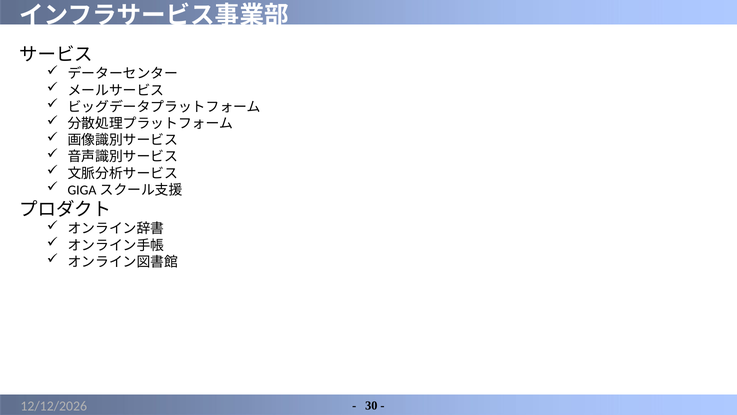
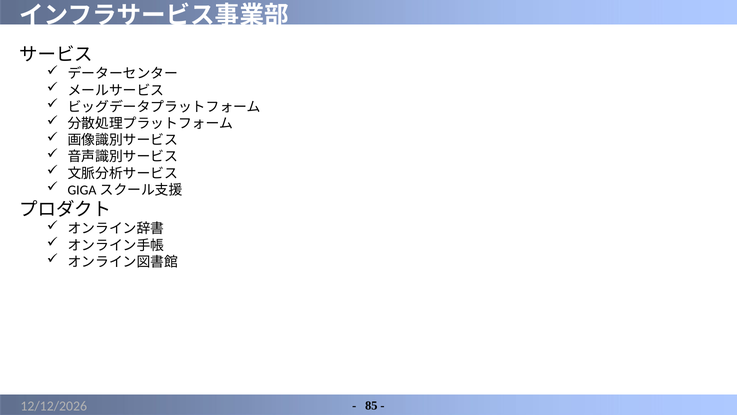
30: 30 -> 85 (371, 405)
